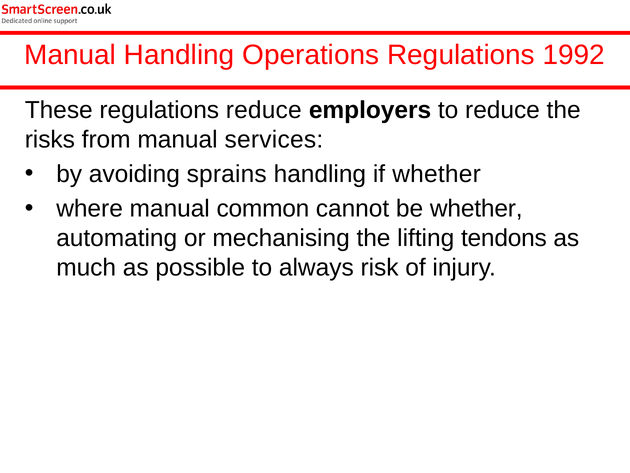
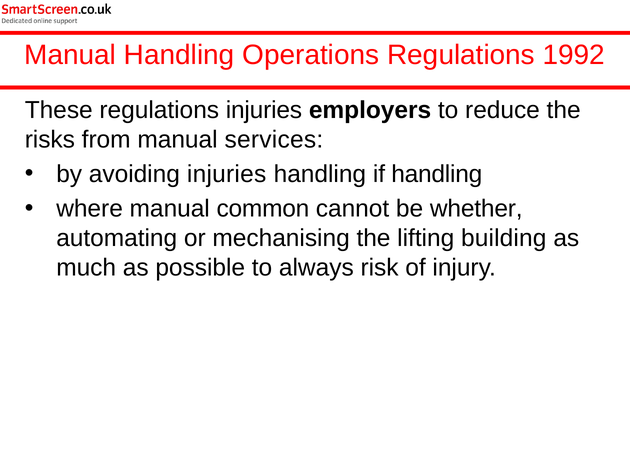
regulations reduce: reduce -> injuries (264, 110)
avoiding sprains: sprains -> injuries (227, 174)
if whether: whether -> handling (437, 174)
tendons: tendons -> building (504, 238)
